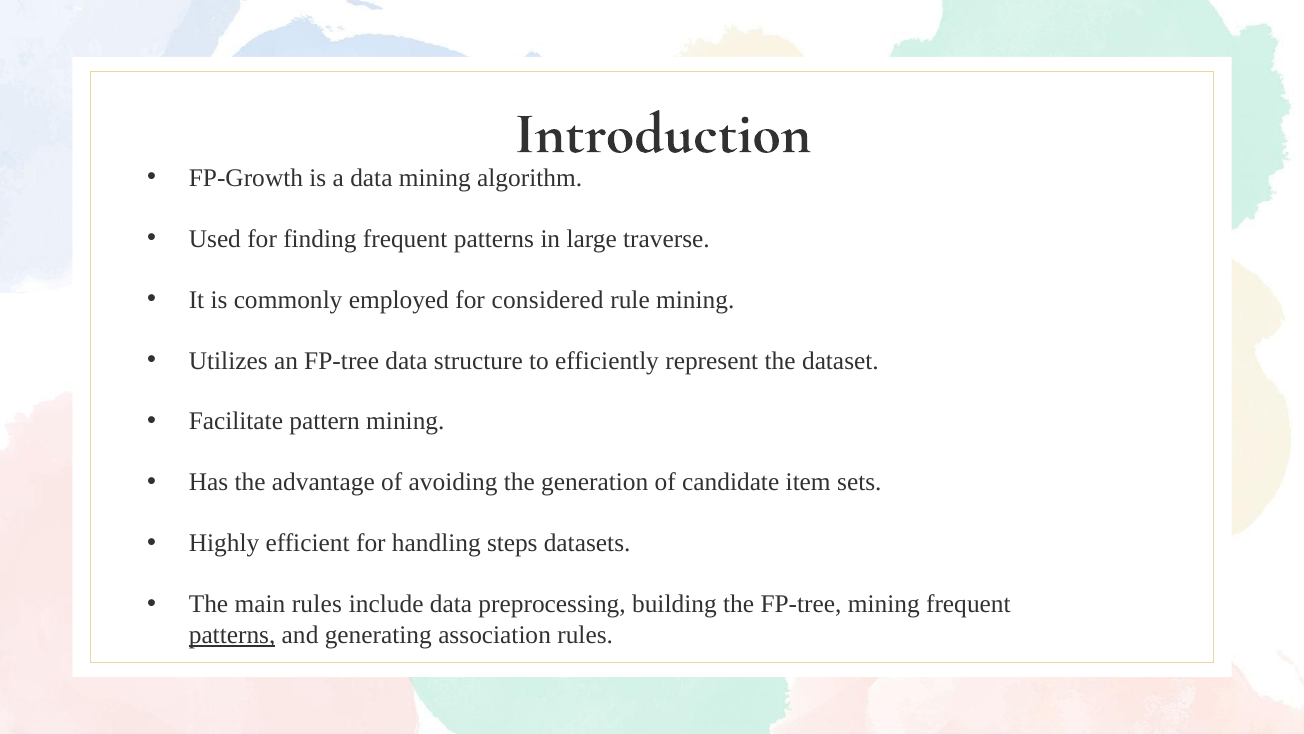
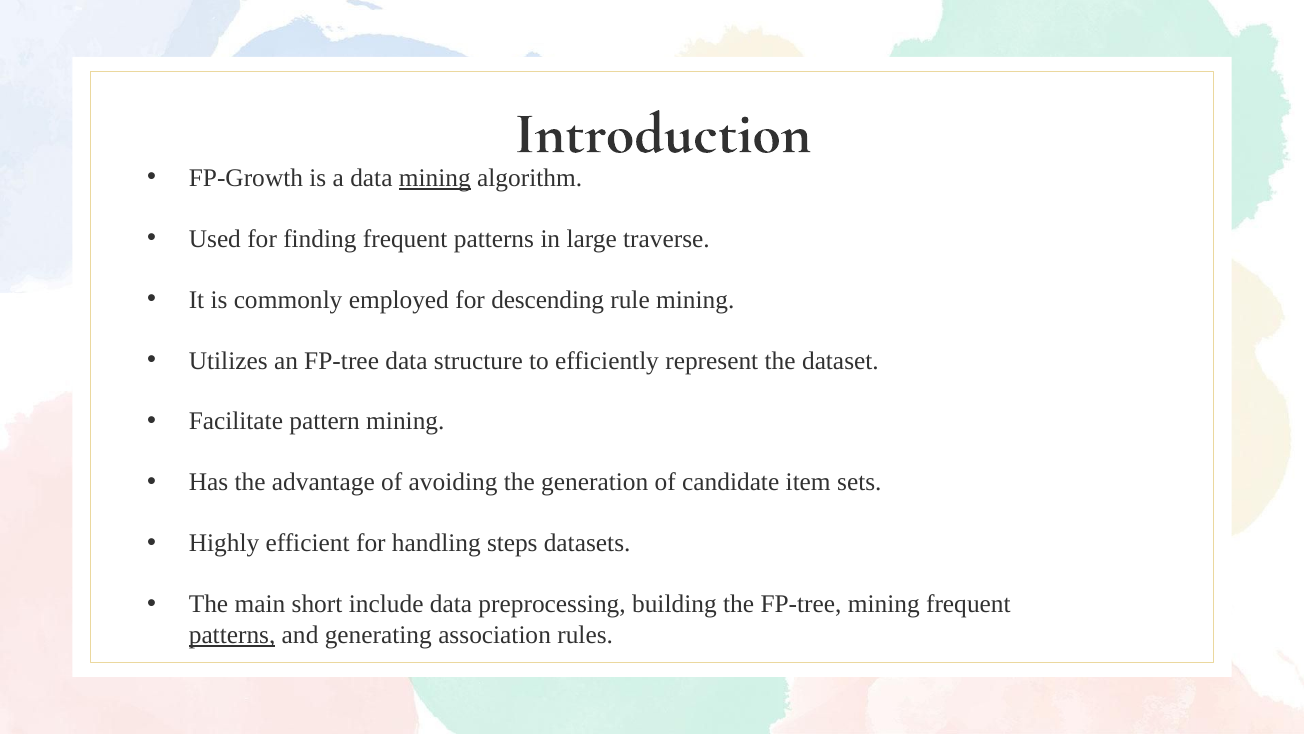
mining underline: none -> present (435, 178)
considered: considered -> descending (548, 300)
main rules: rules -> short (317, 604)
